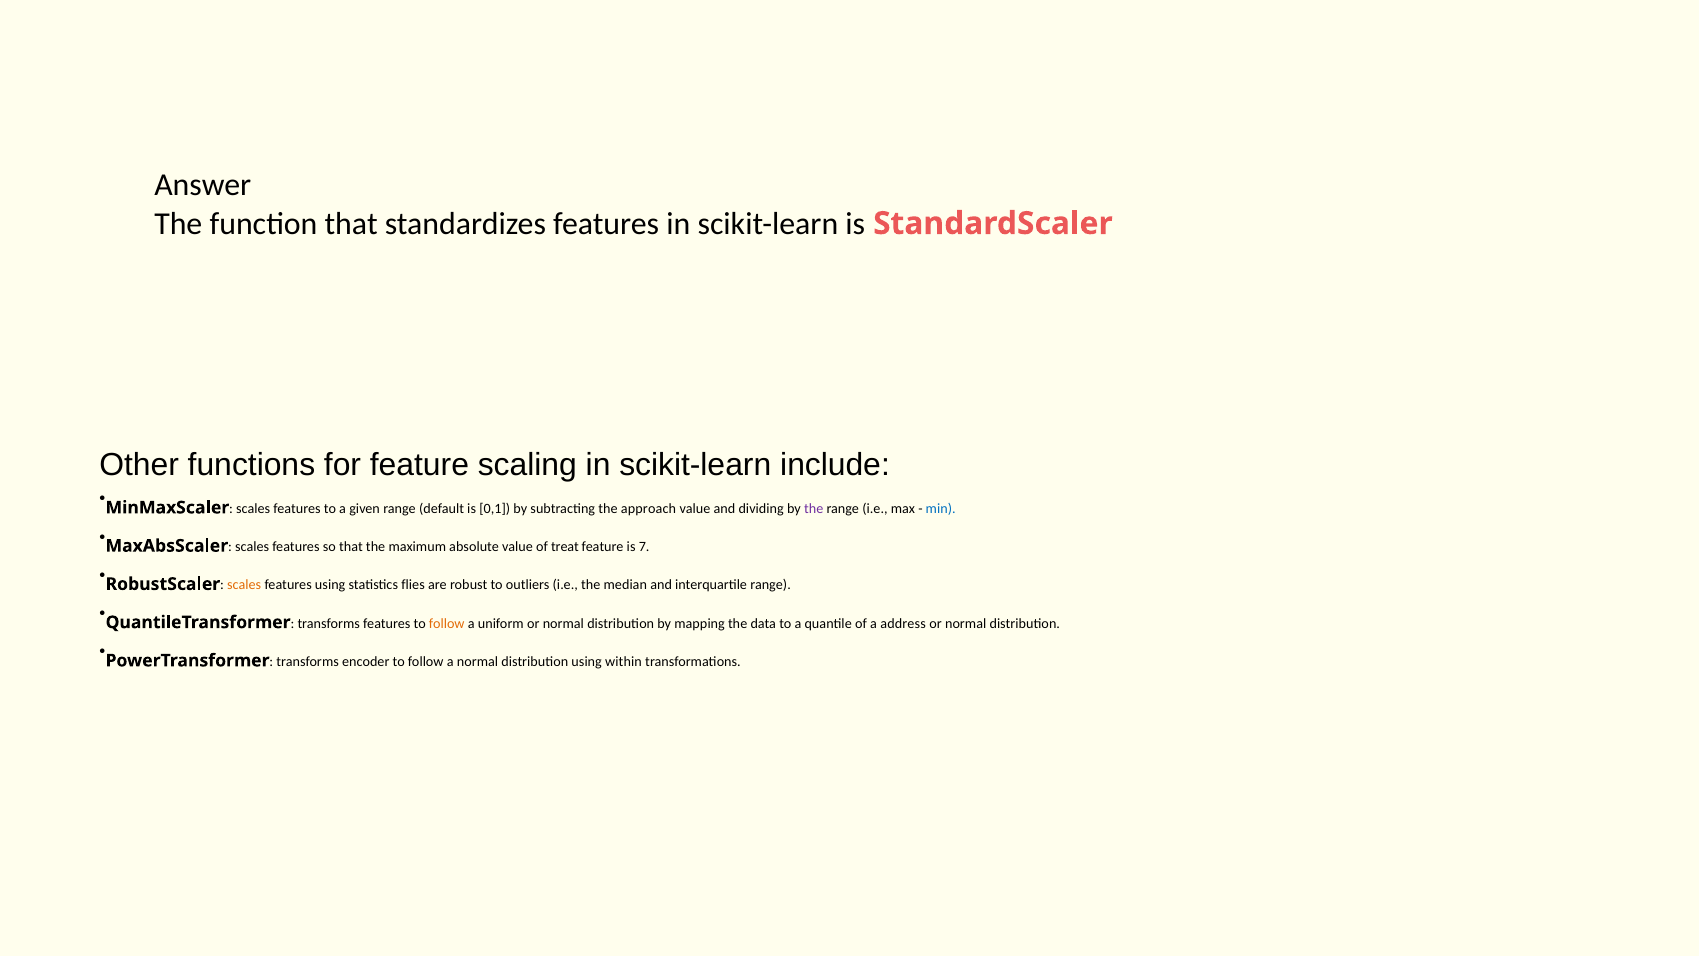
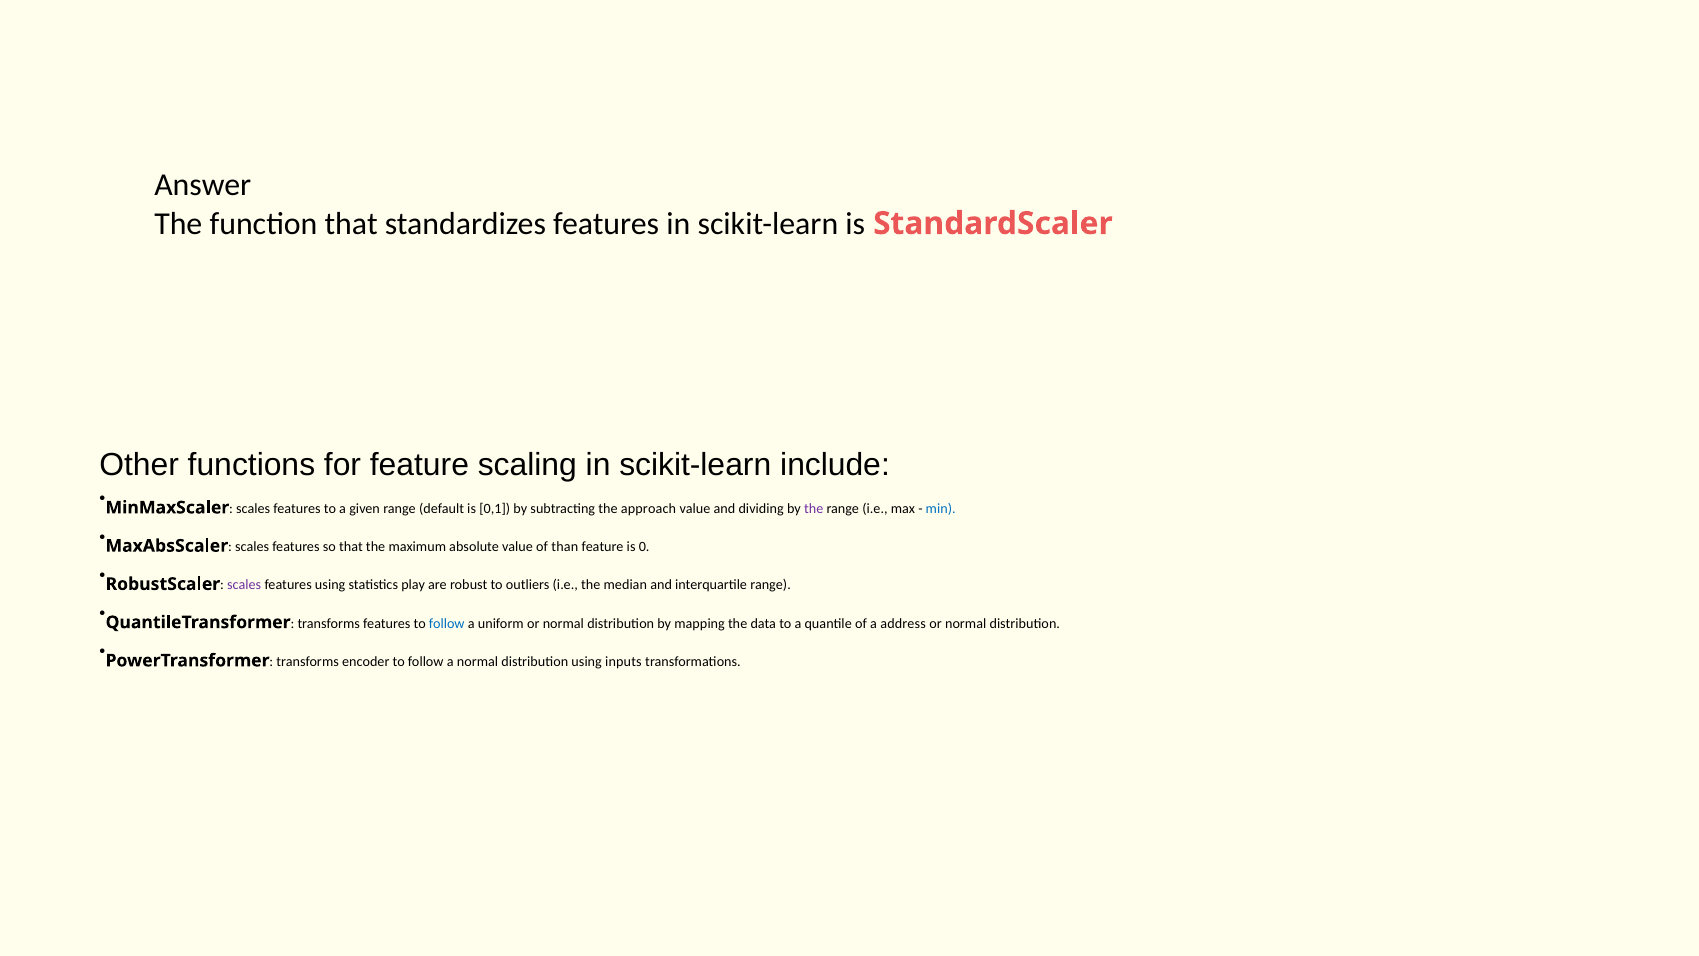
treat: treat -> than (565, 547)
7: 7 -> 0 (644, 547)
scales colour: orange -> purple (244, 585)
flies: flies -> play (413, 585)
follow colour: orange -> blue (447, 623)
within: within -> inputs (623, 662)
